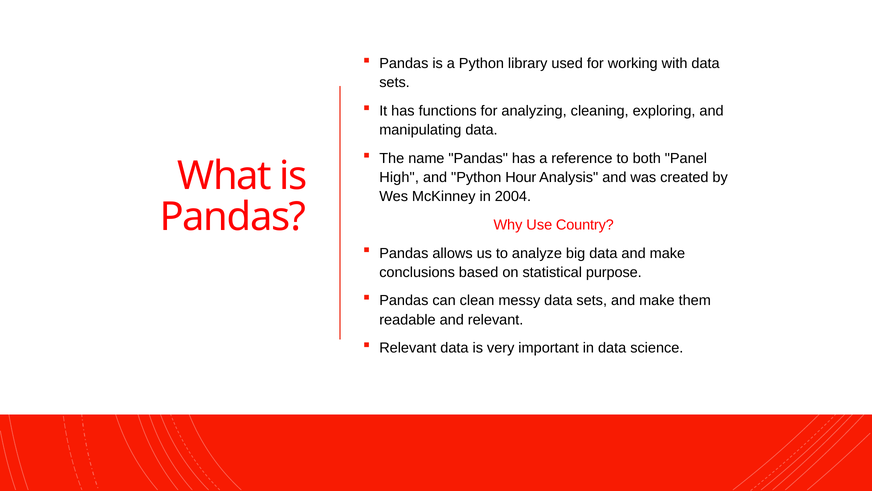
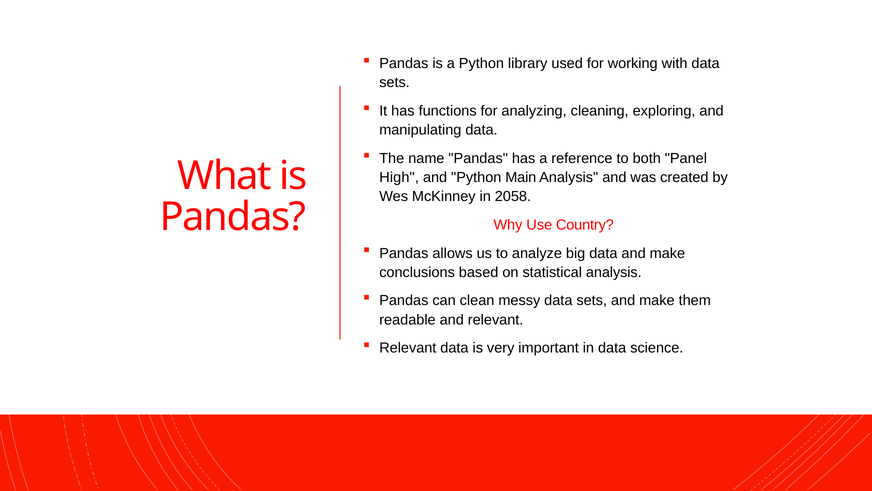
Hour: Hour -> Main (521, 177)
2004: 2004 -> 2058 (513, 196)
statistical purpose: purpose -> analysis (614, 272)
